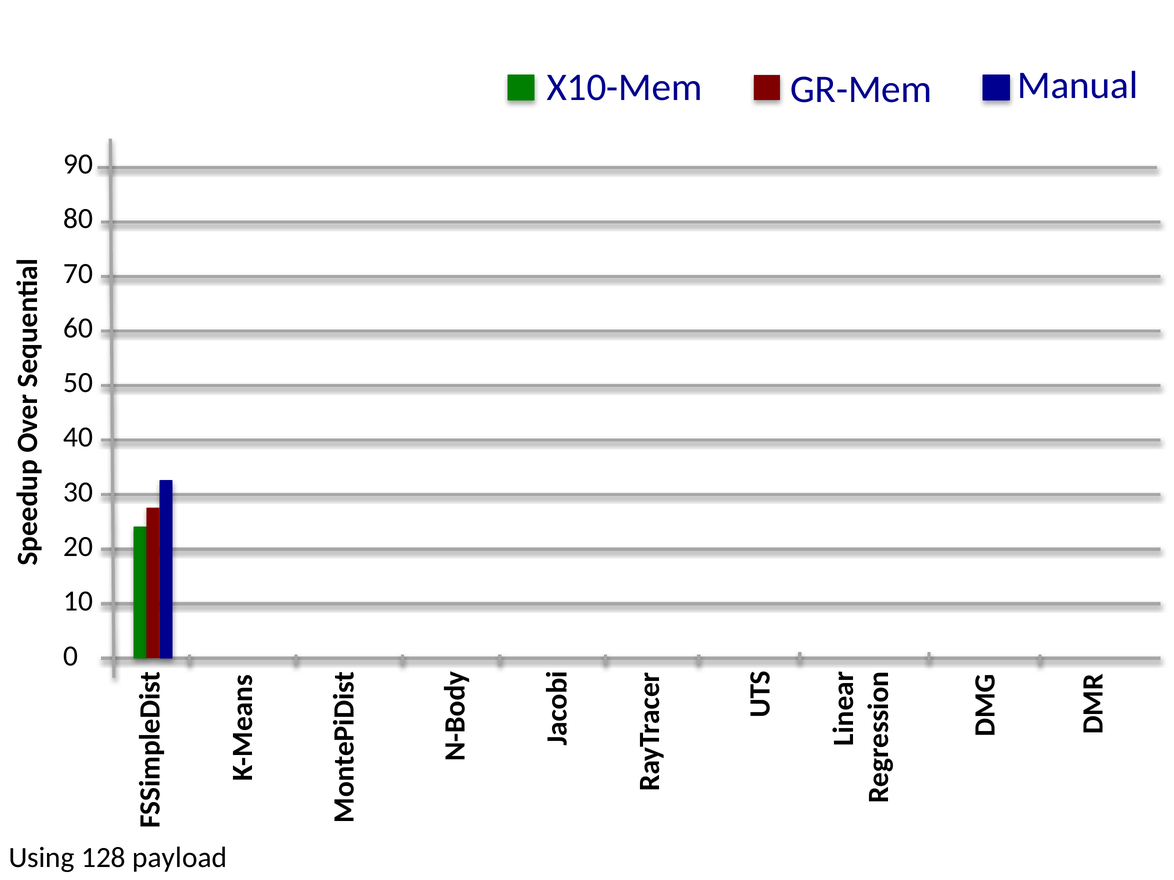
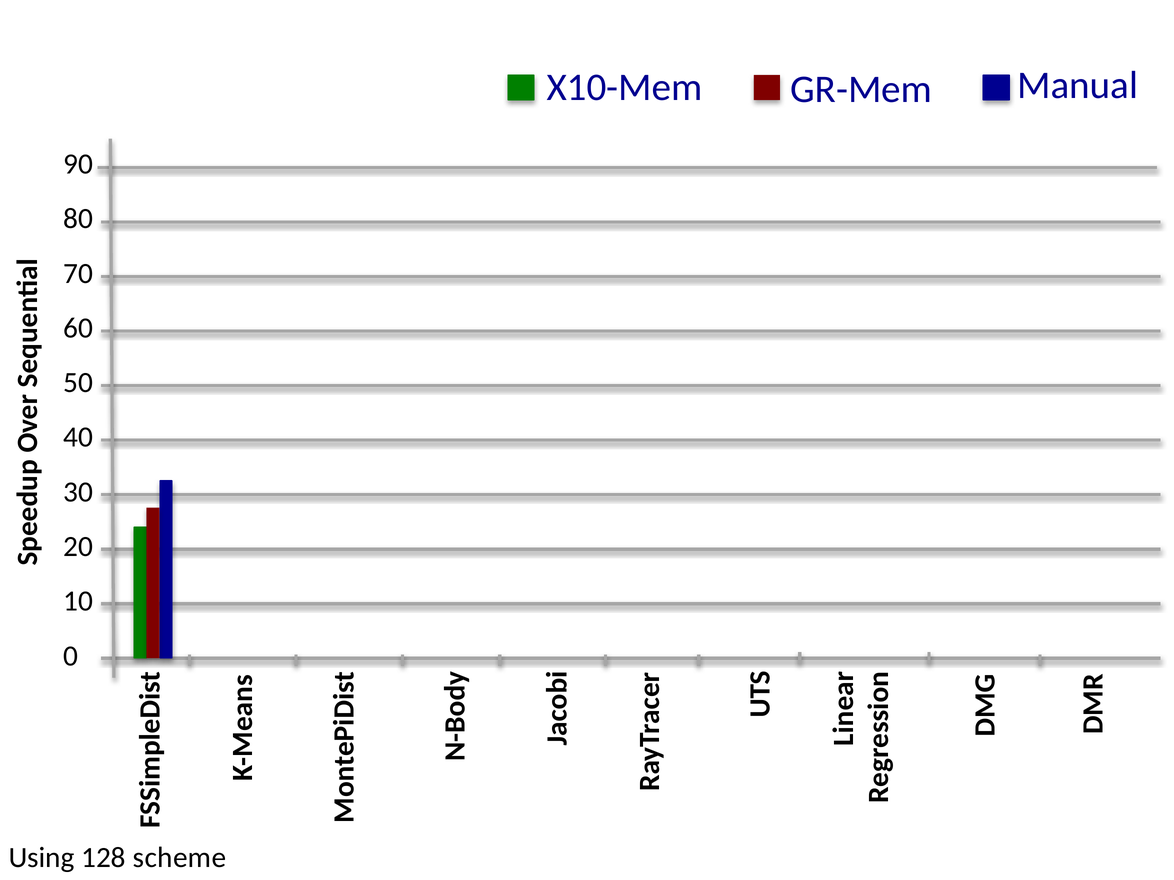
payload: payload -> scheme (180, 858)
